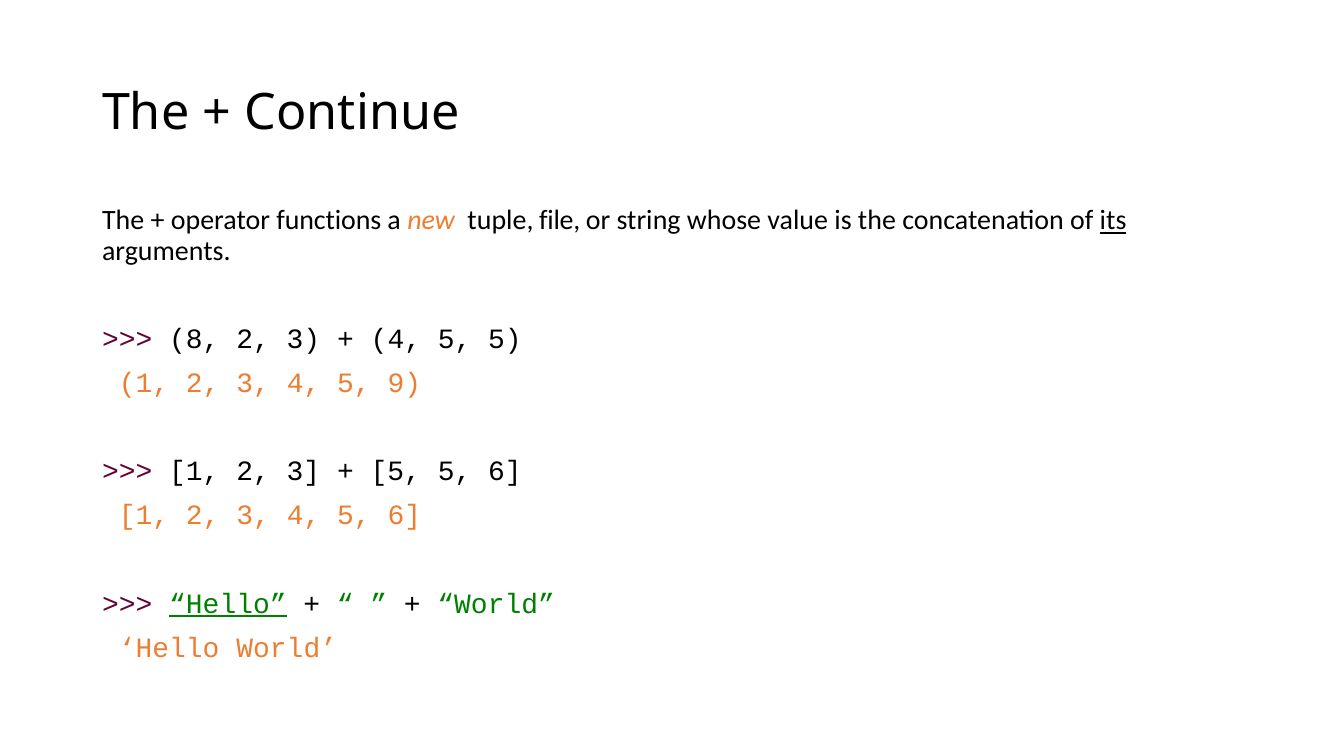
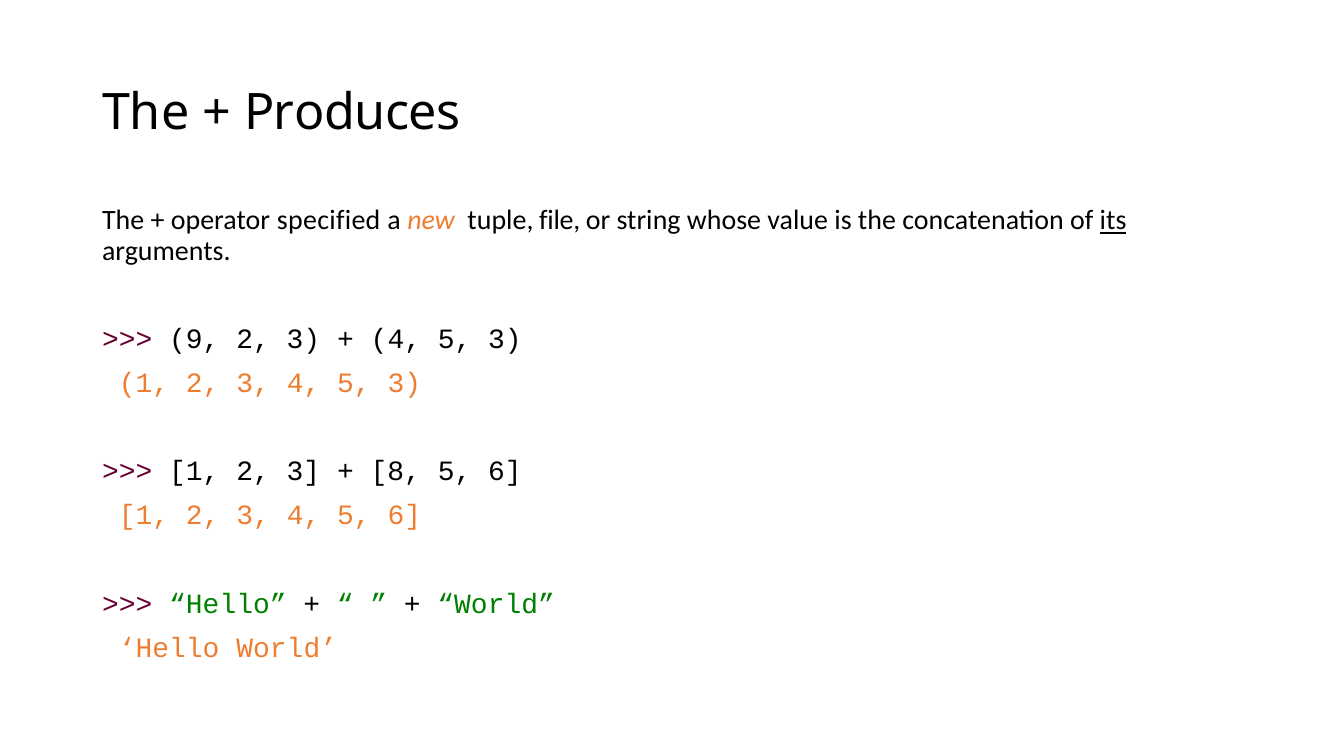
Continue: Continue -> Produces (352, 113)
functions: functions -> specified (329, 221)
8: 8 -> 9 (194, 339)
5: 5 -> 3 (505, 339)
3 4 5 9: 9 -> 3 (404, 383)
5: 5 -> 8 (396, 471)
Hello underline: present -> none (228, 604)
